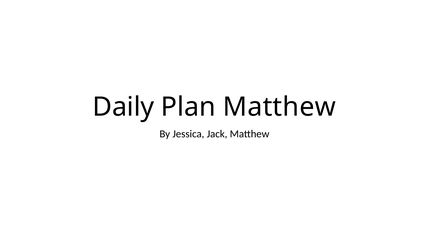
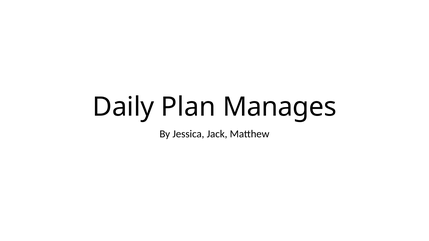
Plan Matthew: Matthew -> Manages (280, 107)
